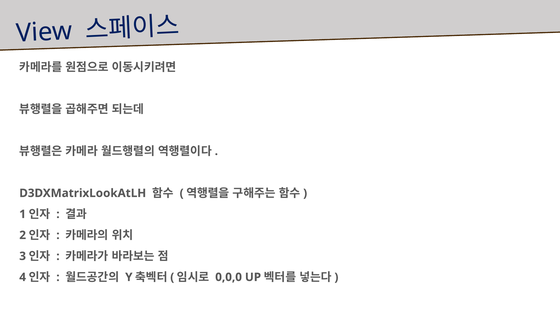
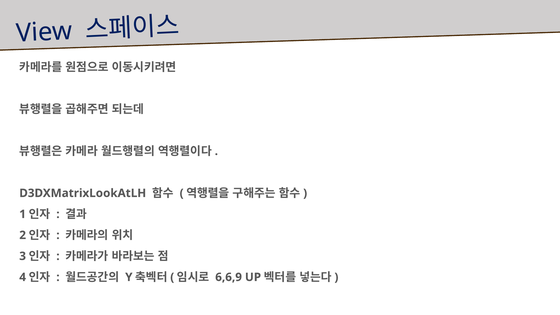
0,0,0: 0,0,0 -> 6,6,9 (229, 277)
